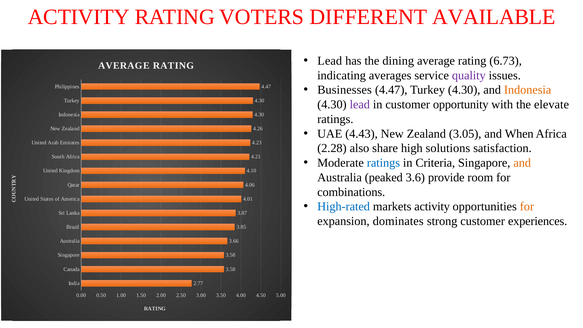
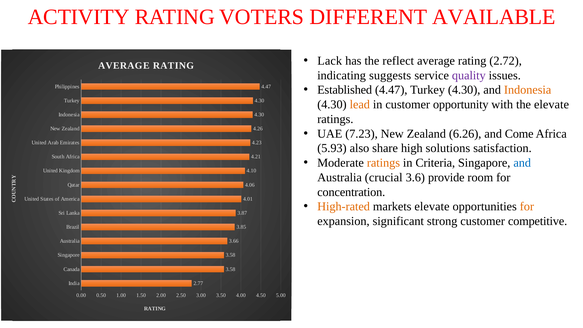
Lead: Lead -> Lack (330, 61)
dining: dining -> reflect (398, 61)
6.73: 6.73 -> 2.72 (506, 61)
averages: averages -> suggests (390, 75)
Businesses: Businesses -> Established (345, 90)
lead colour: purple -> orange (360, 104)
4.43: 4.43 -> 7.23 (361, 134)
3.05: 3.05 -> 6.26 (465, 134)
When: When -> Come (519, 134)
2.28: 2.28 -> 5.93 (332, 148)
ratings colour: blue -> orange (383, 163)
and colour: orange -> blue (522, 163)
peaked: peaked -> crucial (384, 177)
combinations: combinations -> concentration (351, 192)
High-rated colour: blue -> orange (344, 207)
markets activity: activity -> elevate (432, 207)
dominates: dominates -> significant (398, 221)
experiences: experiences -> competitive (538, 221)
